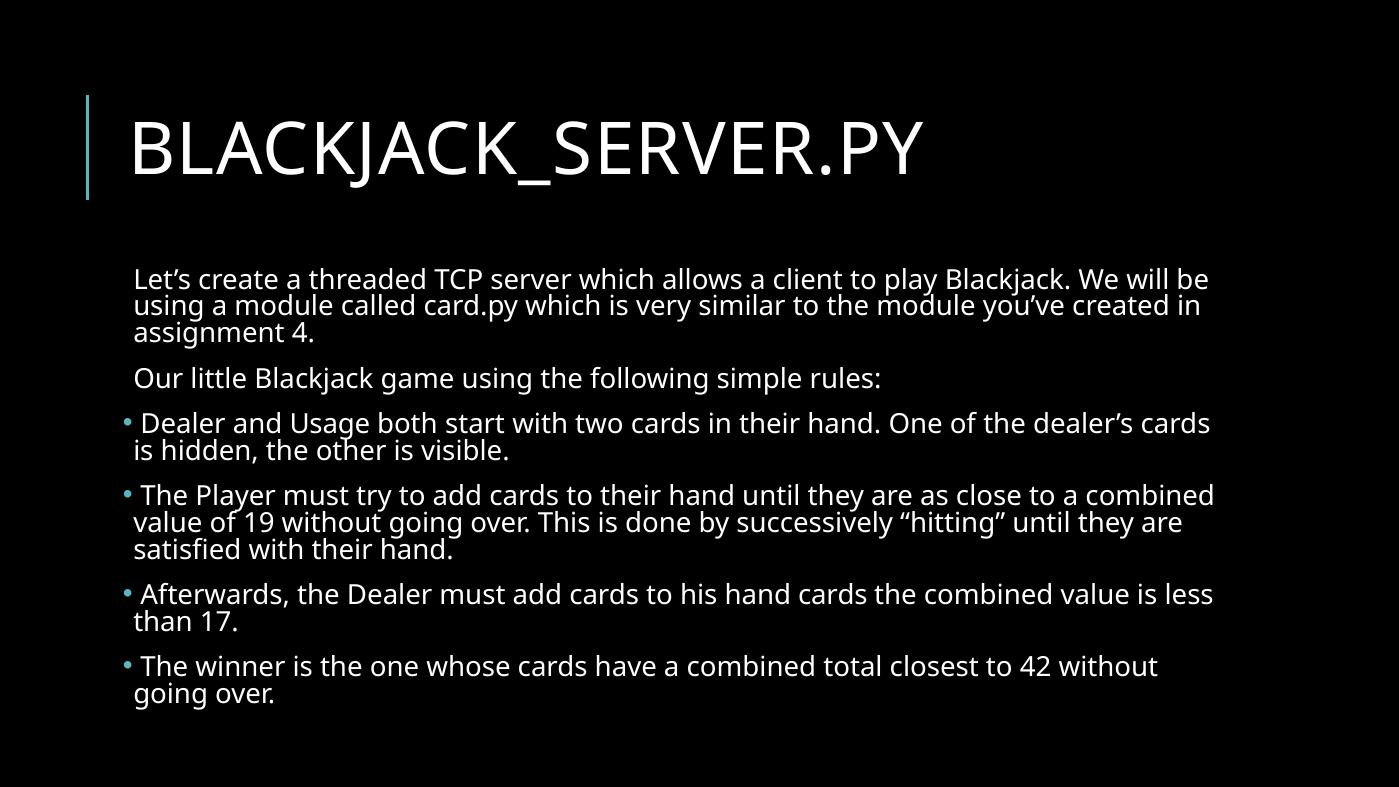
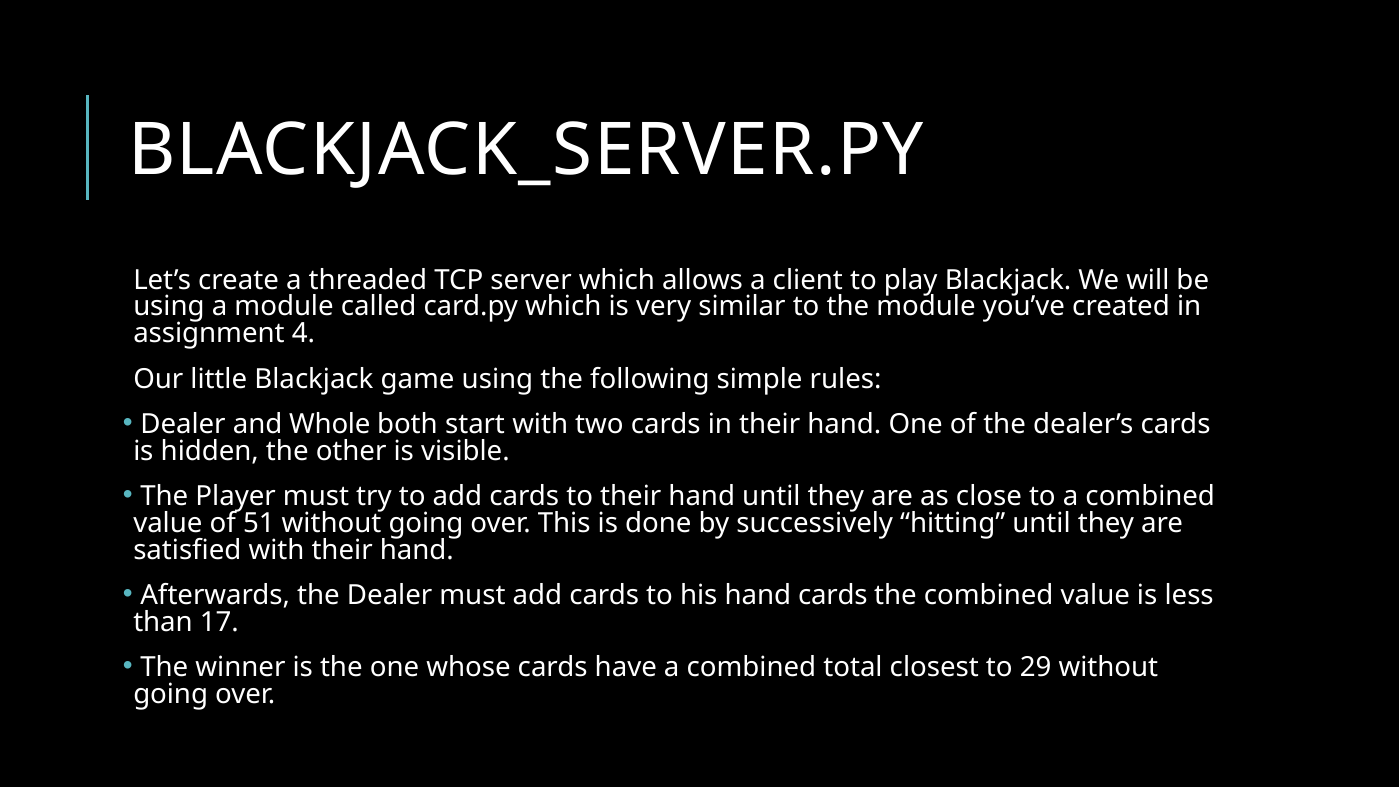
Usage: Usage -> Whole (330, 424)
19: 19 -> 51 (259, 523)
42: 42 -> 29 (1036, 667)
